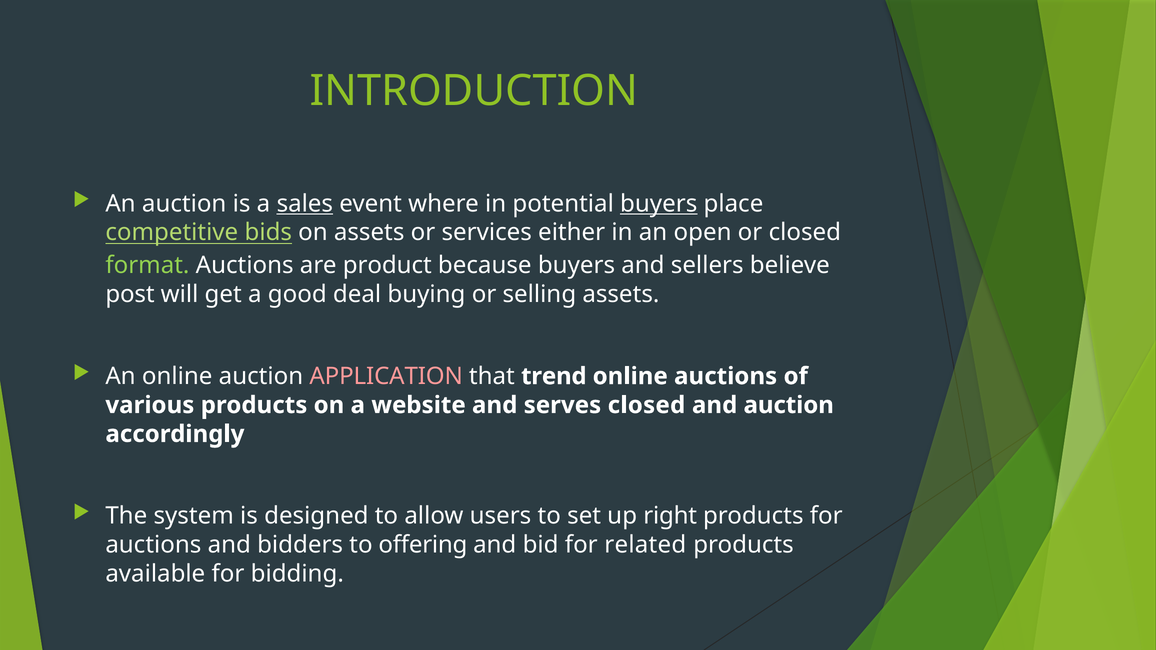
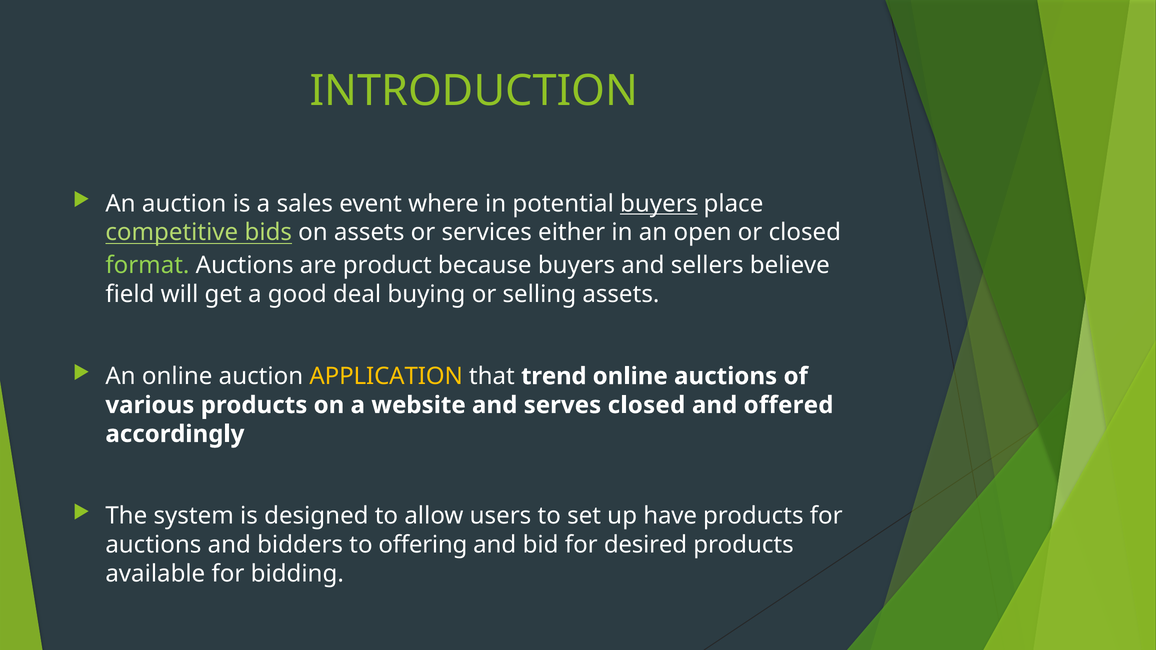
sales underline: present -> none (305, 204)
post: post -> field (130, 294)
APPLICATION colour: pink -> yellow (386, 376)
and auction: auction -> offered (789, 405)
right: right -> have (670, 516)
related: related -> desired (646, 545)
